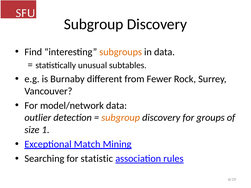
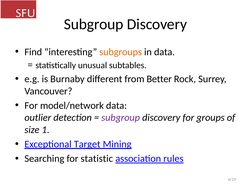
Fewer: Fewer -> Better (159, 79)
subgroup colour: orange -> purple (121, 118)
Match: Match -> Target (87, 144)
